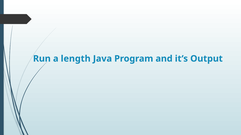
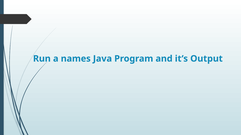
length: length -> names (76, 59)
